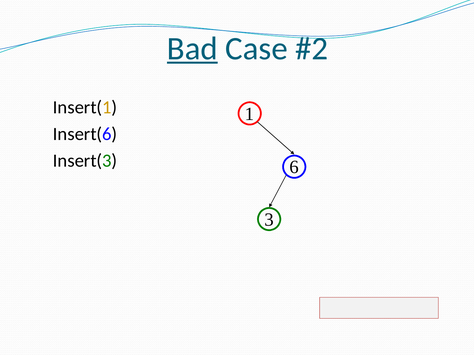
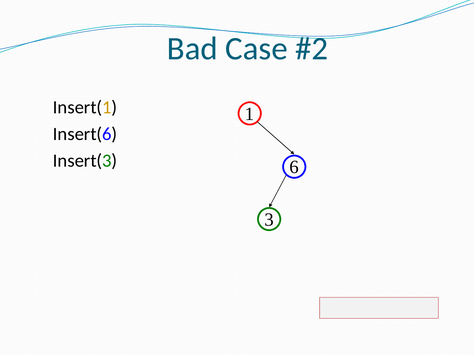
Bad underline: present -> none (192, 49)
